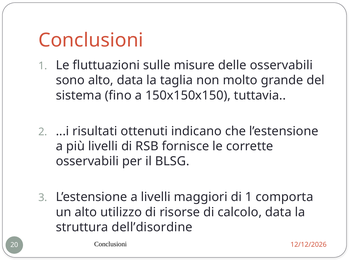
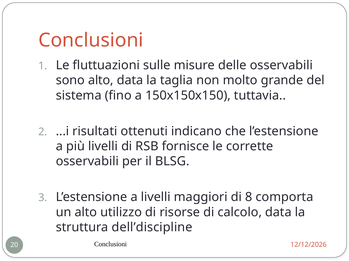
di 1: 1 -> 8 (249, 198)
dell’disordine: dell’disordine -> dell’discipline (152, 228)
